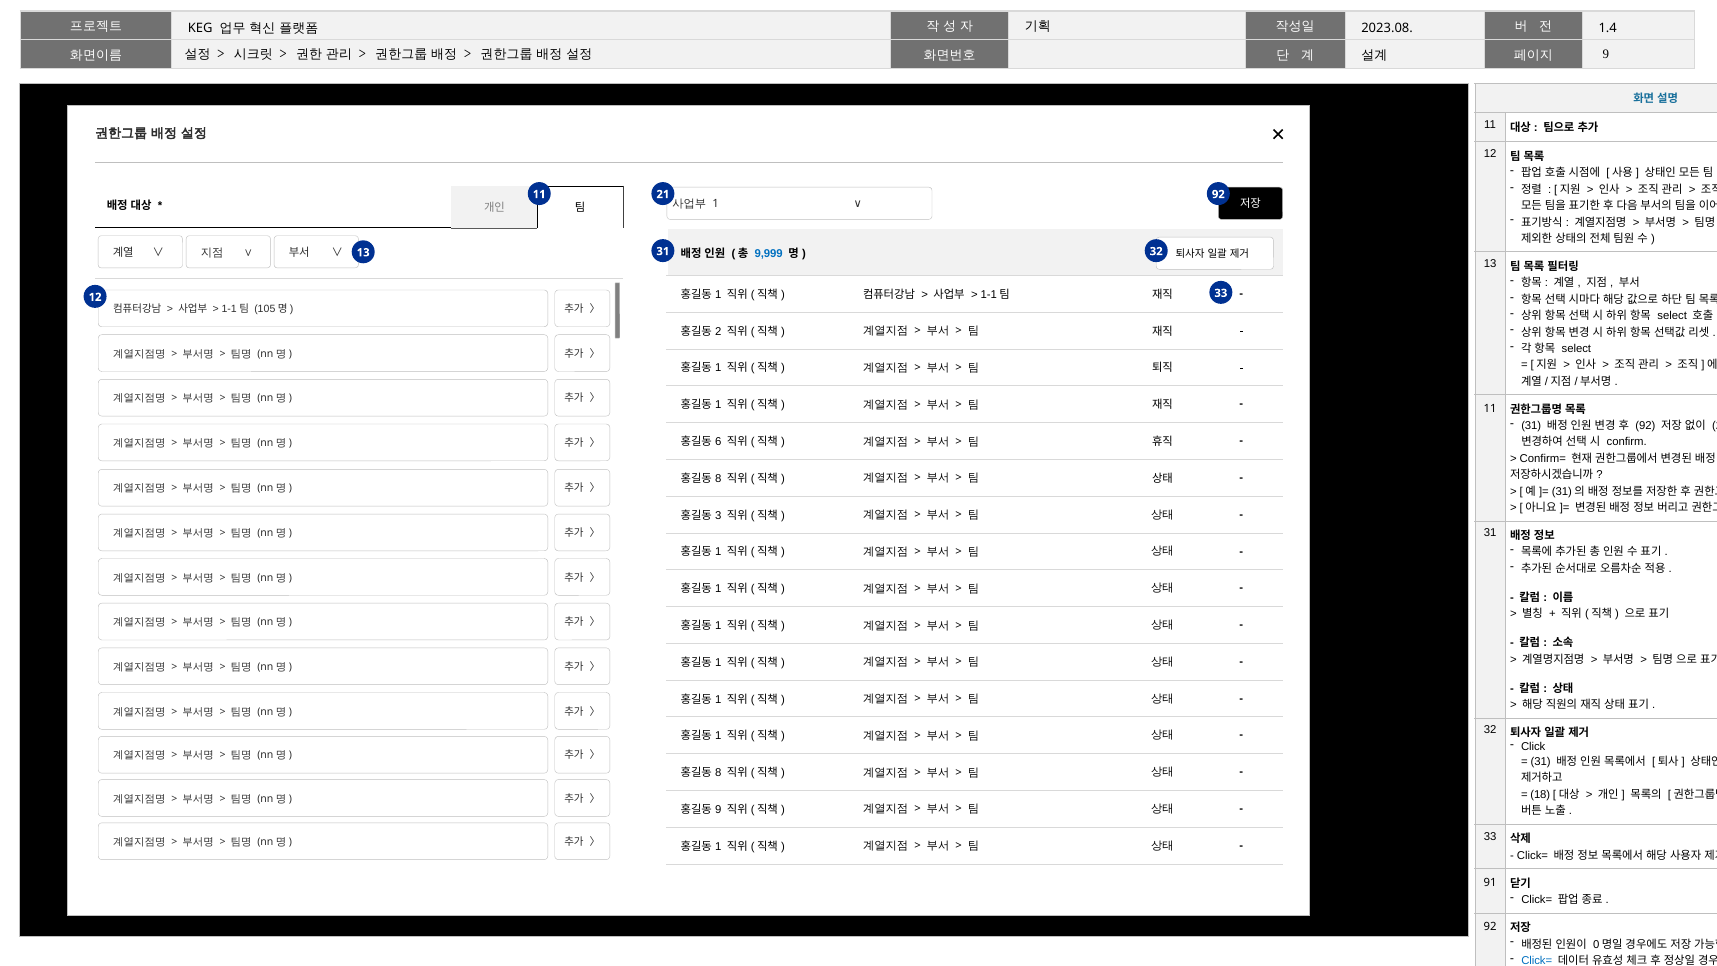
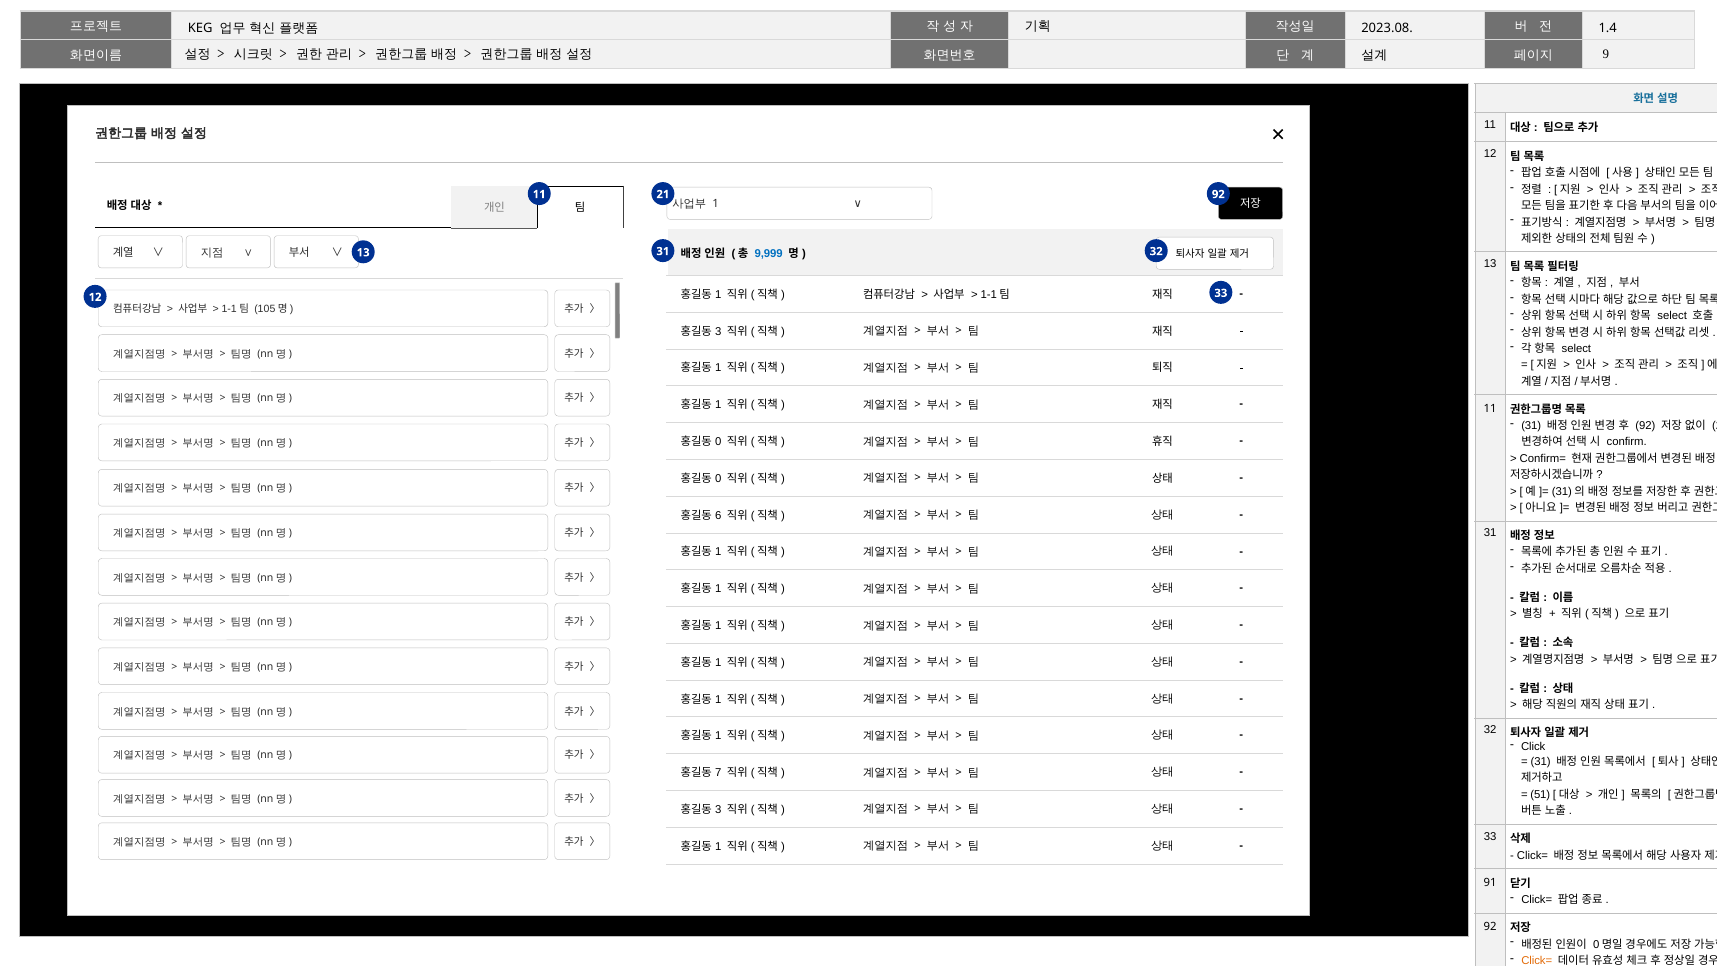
2: 2 -> 3 (718, 331)
6: 6 -> 0 (718, 442)
8: 8 -> 0 (718, 478)
3: 3 -> 6 (718, 515)
8: 8 -> 7 (718, 773)
18: 18 -> 51 (1540, 794)
9: 9 -> 3 (718, 810)
Click= colour: blue -> orange (1537, 961)
